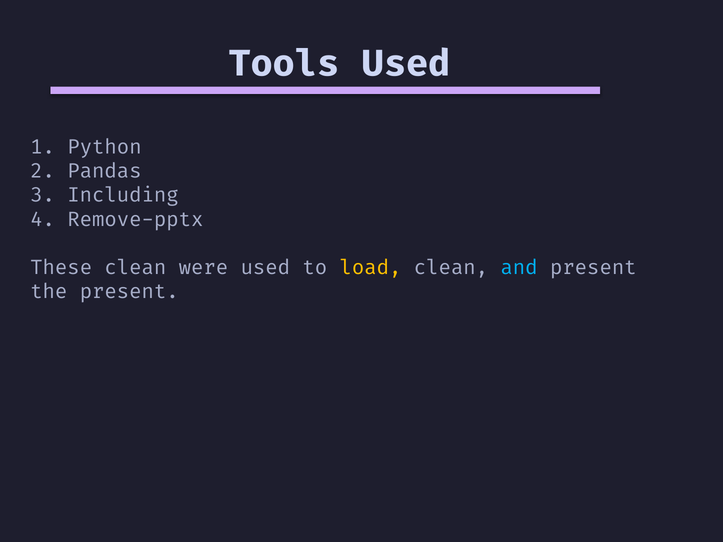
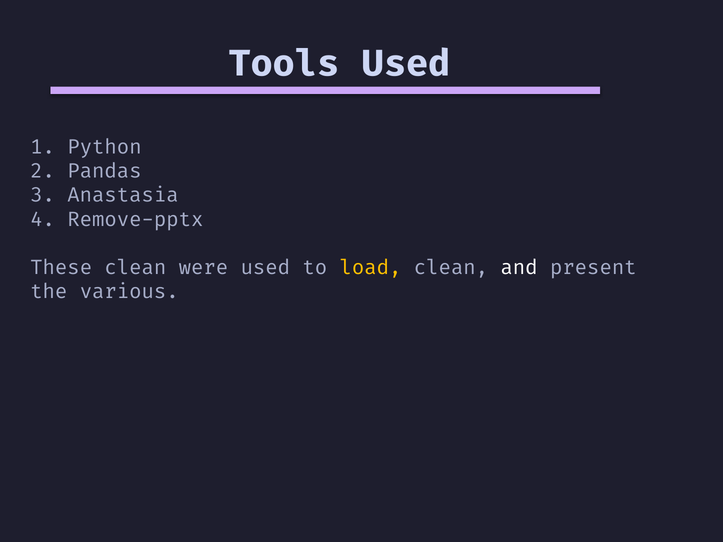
Including: Including -> Anastasia (123, 195)
and colour: light blue -> white (519, 268)
the present: present -> various (129, 292)
